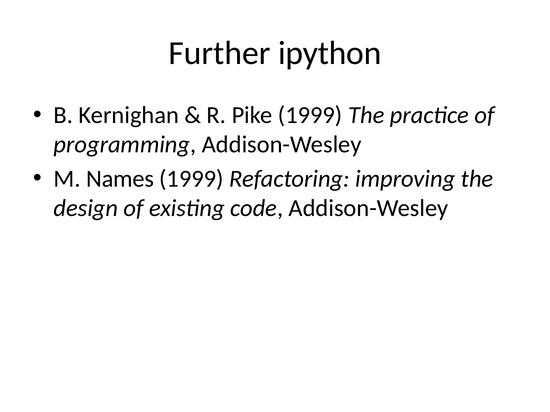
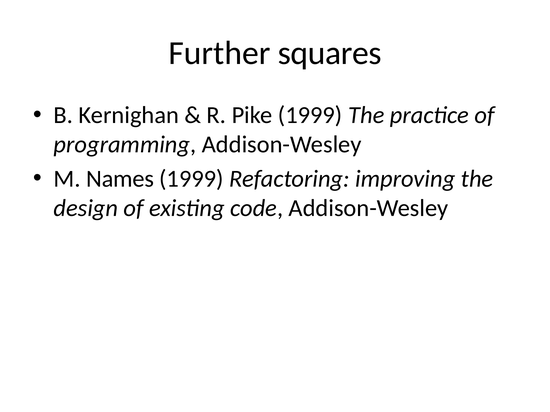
ipython: ipython -> squares (330, 53)
